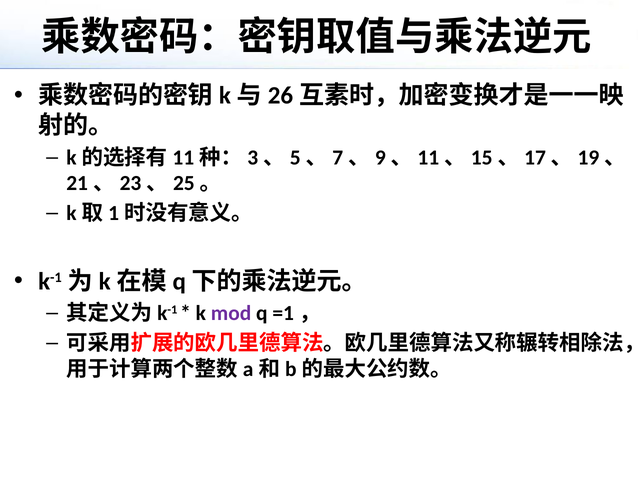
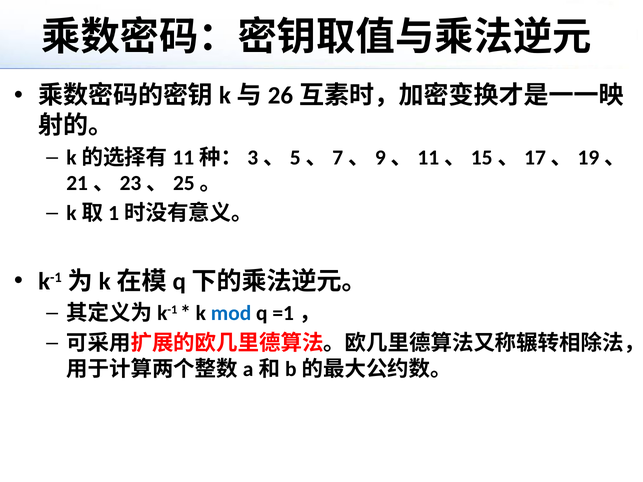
mod colour: purple -> blue (231, 313)
